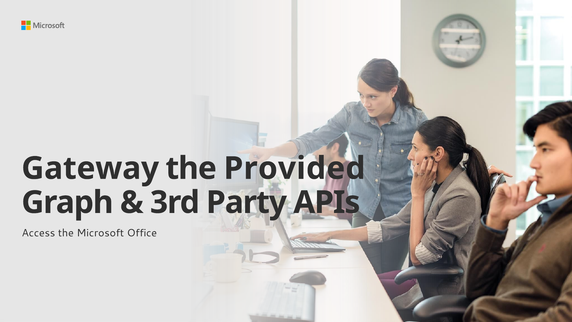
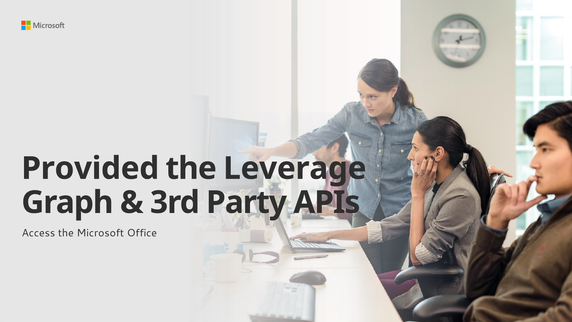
Gateway: Gateway -> Provided (90, 168)
Provided: Provided -> Leverage (295, 168)
